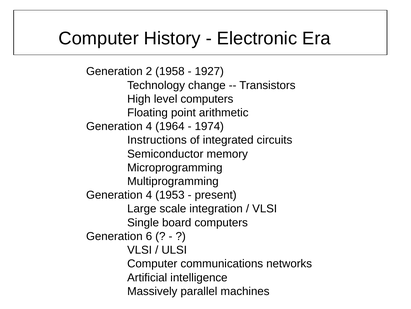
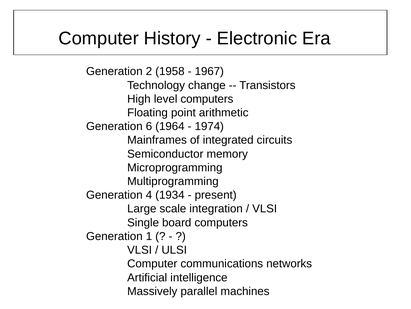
1927: 1927 -> 1967 (209, 71)
4: 4 -> 6 (149, 126)
Instructions: Instructions -> Mainframes (157, 140)
1953: 1953 -> 1934 (170, 195)
6: 6 -> 1 (149, 236)
